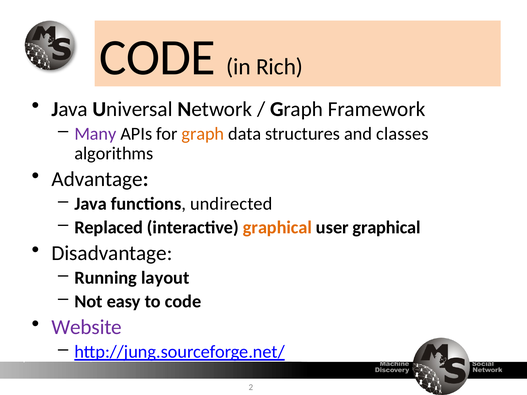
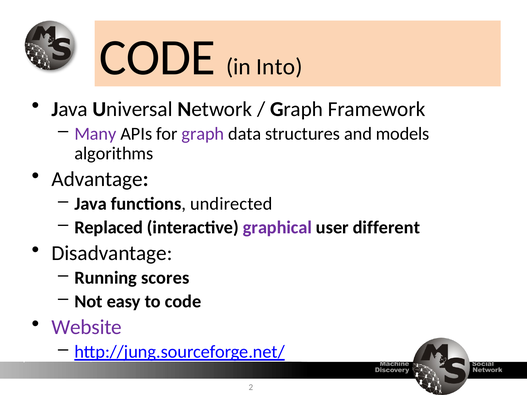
Rich: Rich -> Into (279, 67)
graph colour: orange -> purple (203, 134)
classes: classes -> models (403, 134)
graphical colour: orange -> purple (277, 228)
user graphical: graphical -> different (386, 228)
layout: layout -> scores (165, 278)
